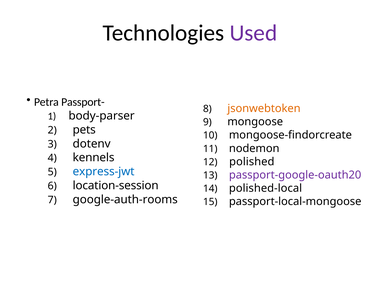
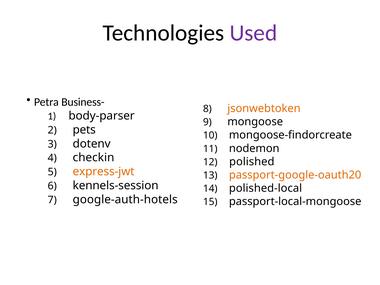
Passport-: Passport- -> Business- (83, 102)
kennels: kennels -> checkin (93, 158)
express-jwt colour: blue -> orange (104, 172)
passport-google-oauth20 colour: purple -> orange (295, 175)
location-session: location-session -> kennels-session (116, 186)
google-auth-rooms: google-auth-rooms -> google-auth-hotels (125, 199)
